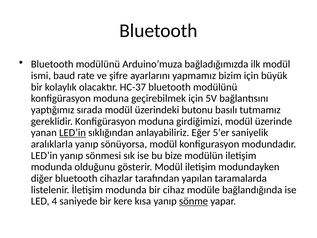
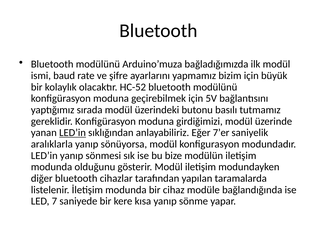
HC-37: HC-37 -> HC-52 (133, 87)
5’er: 5’er -> 7’er (221, 133)
4: 4 -> 7 (54, 201)
sönme underline: present -> none (194, 201)
